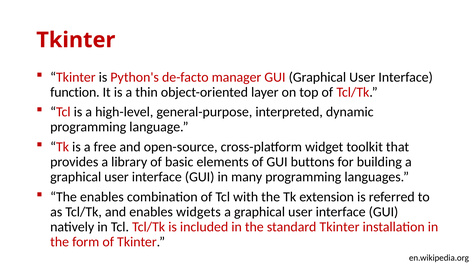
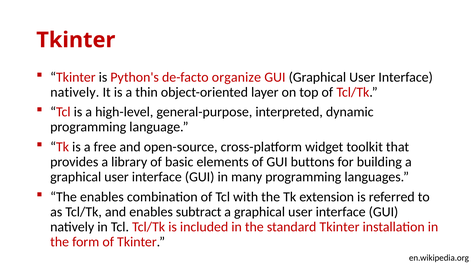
manager: manager -> organize (236, 77)
function: function -> natively (75, 92)
widgets: widgets -> subtract (199, 212)
